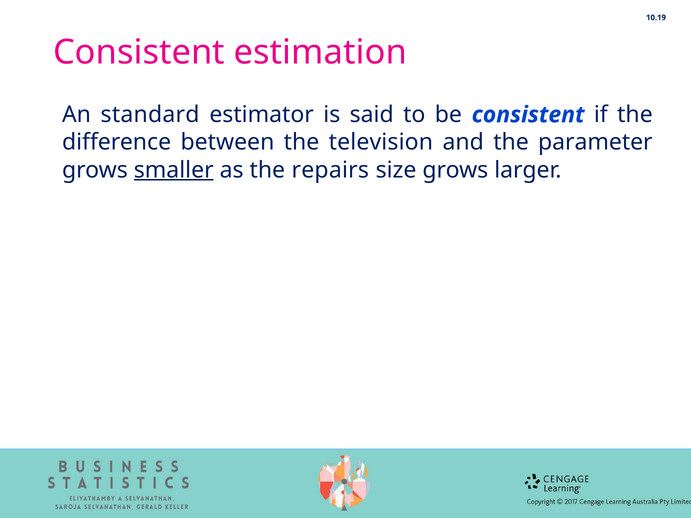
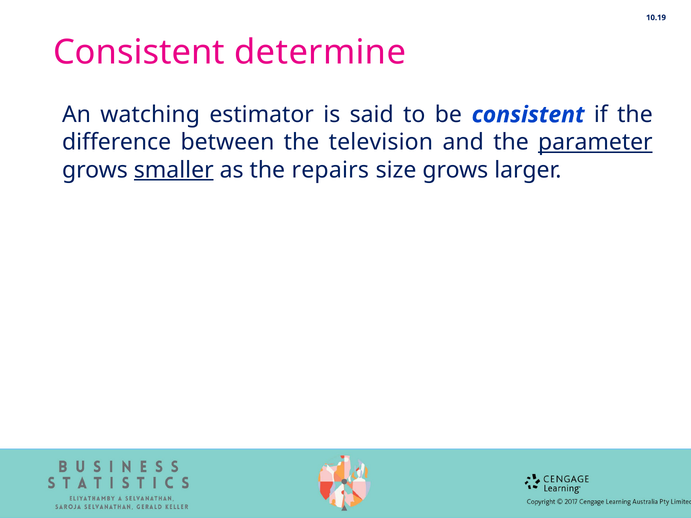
estimation: estimation -> determine (320, 53)
standard: standard -> watching (150, 115)
parameter underline: none -> present (595, 142)
